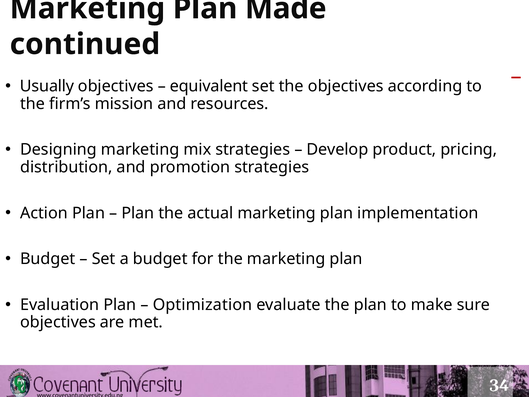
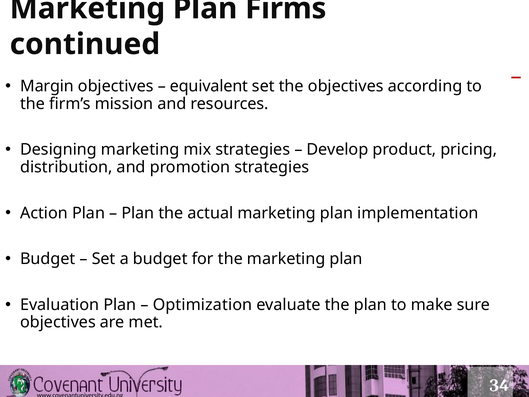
Made: Made -> Firms (286, 8)
Usually: Usually -> Margin (47, 86)
